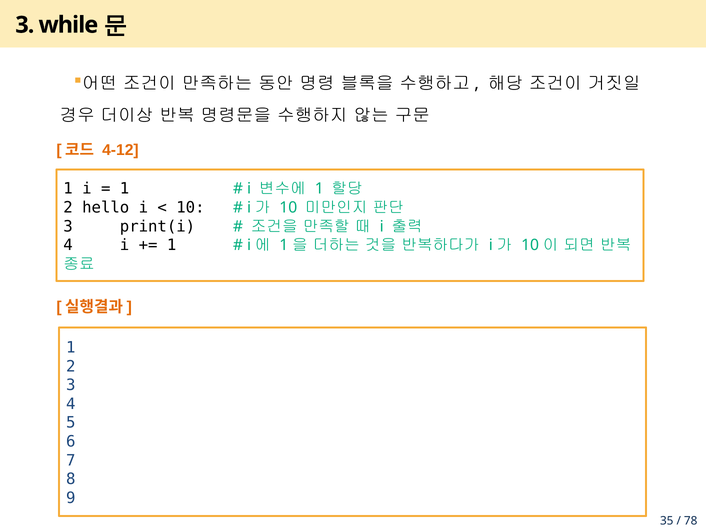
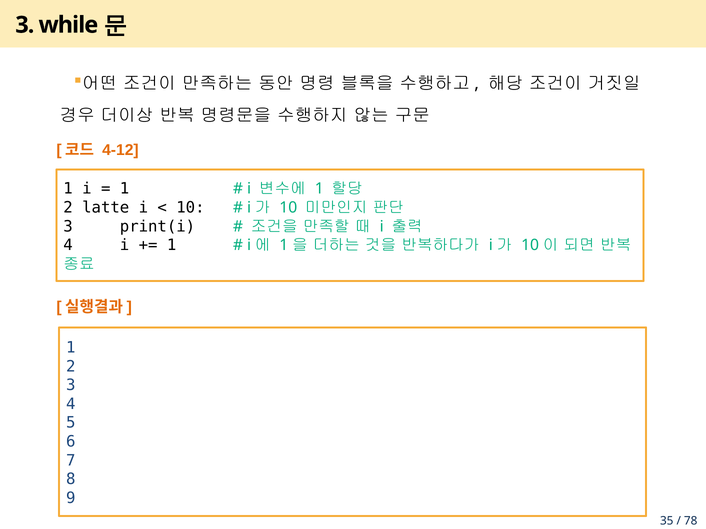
hello: hello -> latte (106, 208)
